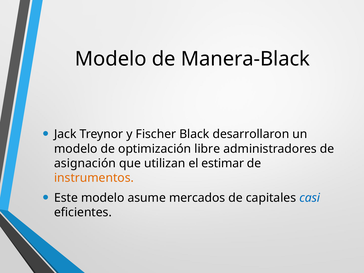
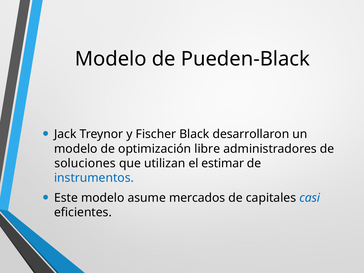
Manera-Black: Manera-Black -> Pueden-Black (245, 59)
asignación: asignación -> soluciones (85, 163)
instrumentos colour: orange -> blue (94, 178)
